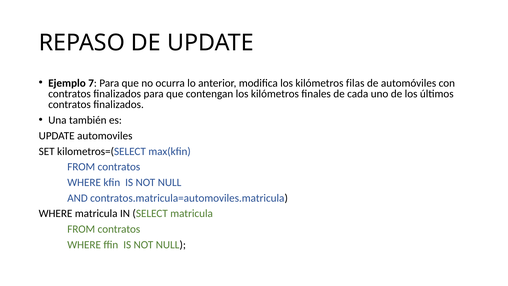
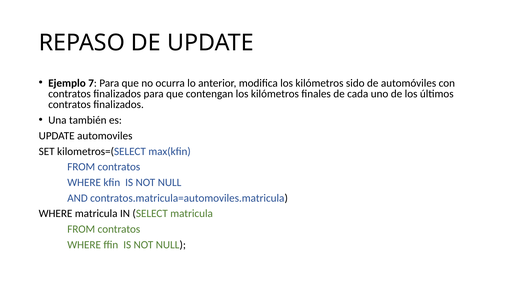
filas: filas -> sido (355, 83)
